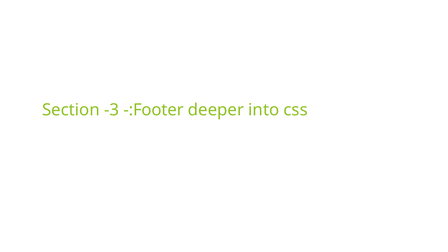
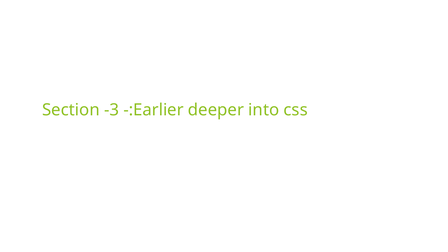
-:Footer: -:Footer -> -:Earlier (154, 110)
